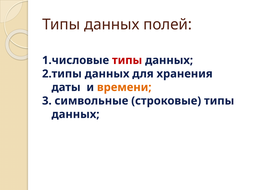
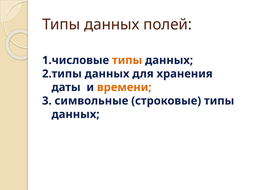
типы colour: red -> orange (127, 60)
